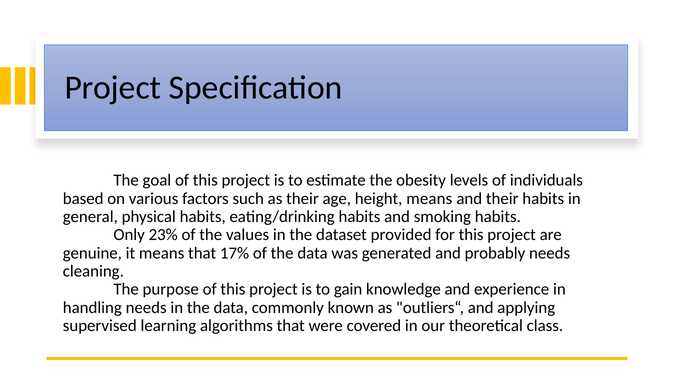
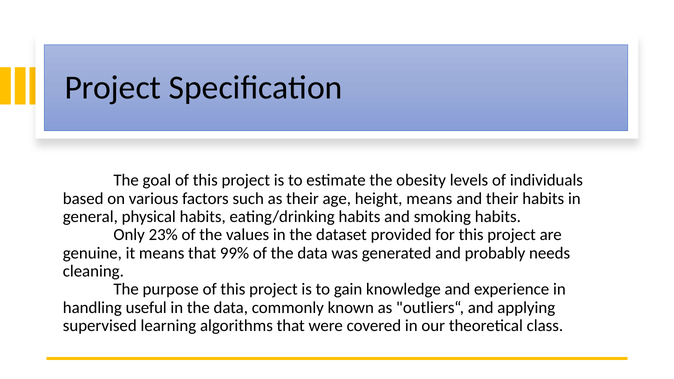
17%: 17% -> 99% (235, 253)
handling needs: needs -> useful (146, 308)
